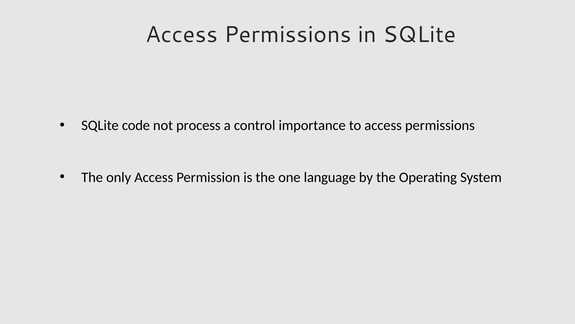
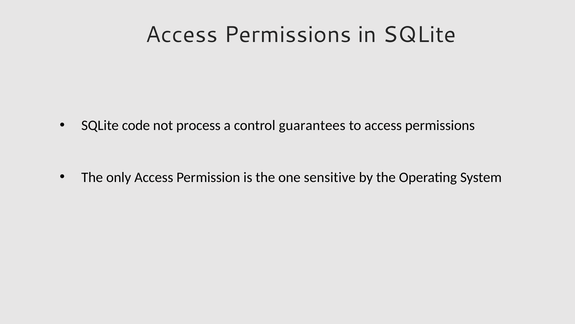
importance: importance -> guarantees (312, 125)
language: language -> sensitive (330, 177)
